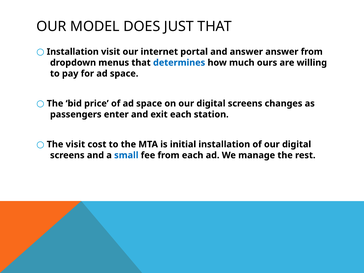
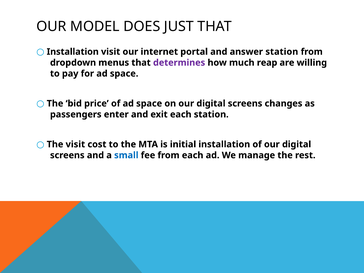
answer answer: answer -> station (282, 52)
determines colour: blue -> purple (179, 63)
ours: ours -> reap (267, 63)
